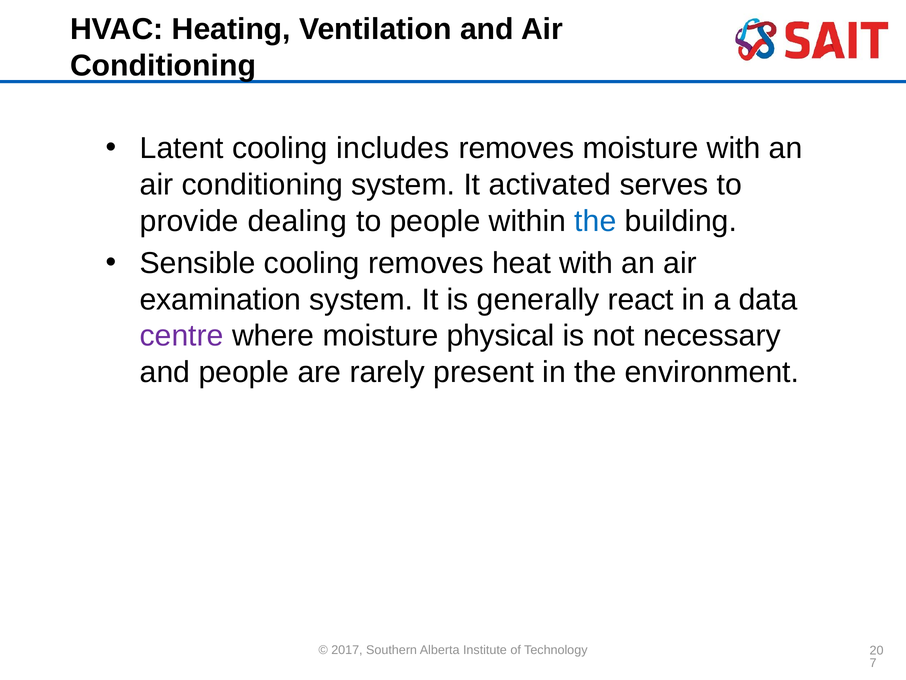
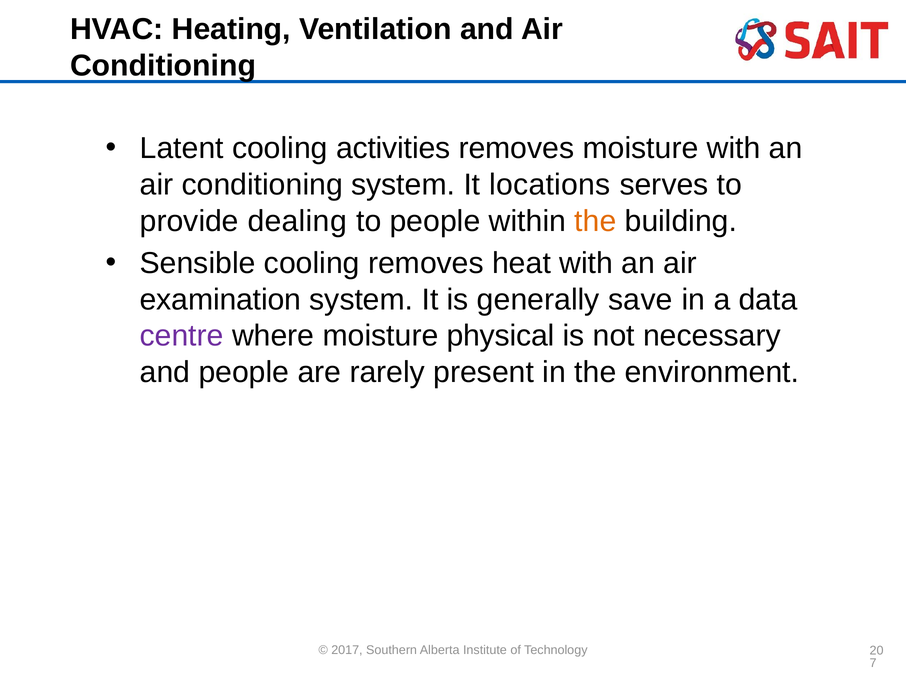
includes: includes -> activities (393, 148)
activated: activated -> locations (550, 185)
the colour: blue -> orange (595, 221)
react: react -> save (640, 299)
